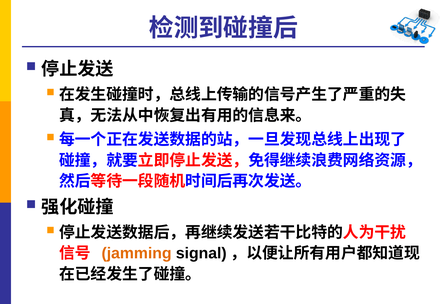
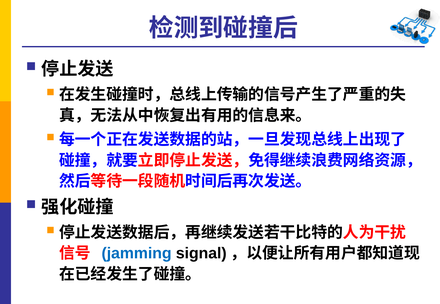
jamming colour: orange -> blue (137, 254)
